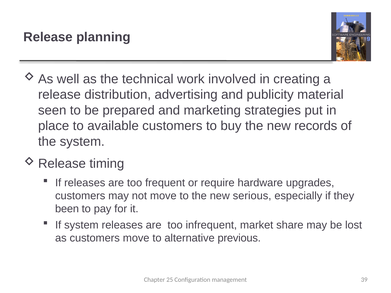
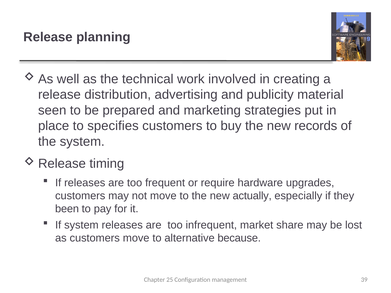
available: available -> specifies (113, 126)
serious: serious -> actually (252, 196)
previous: previous -> because (239, 238)
